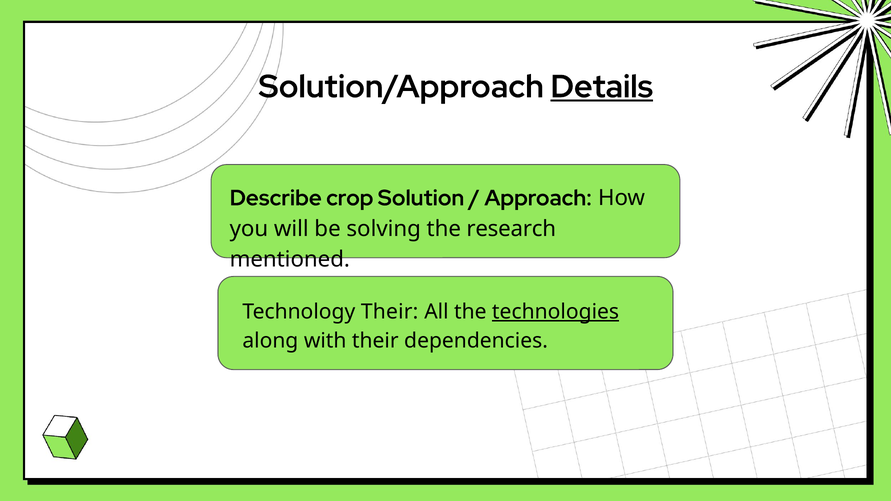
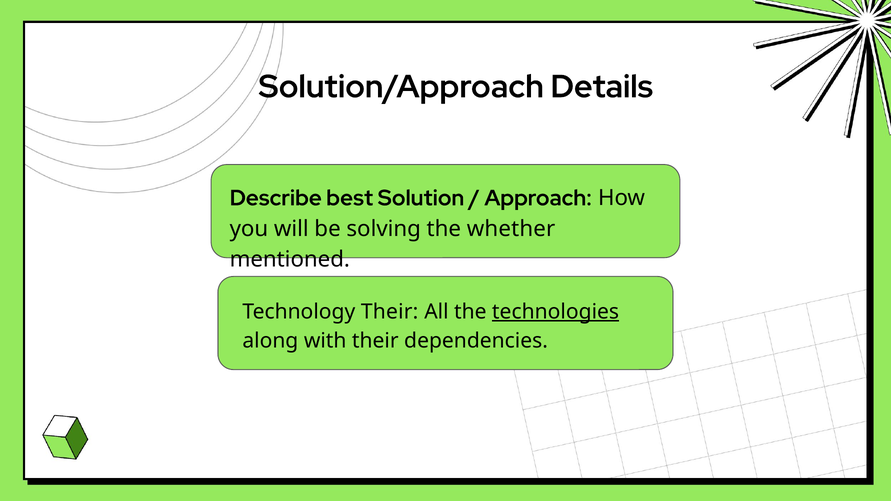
Details underline: present -> none (602, 87)
crop: crop -> best (350, 198)
research: research -> whether (511, 229)
